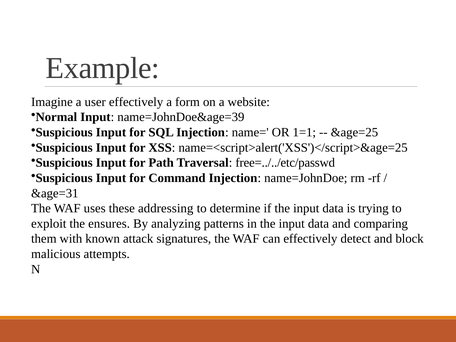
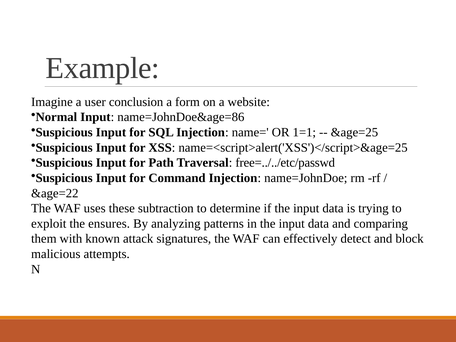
user effectively: effectively -> conclusion (136, 102)
name=JohnDoe&age=39: name=JohnDoe&age=39 -> name=JohnDoe&age=86 (181, 117)
&age=31: &age=31 -> &age=22 (55, 193)
addressing: addressing -> subtraction (166, 208)
